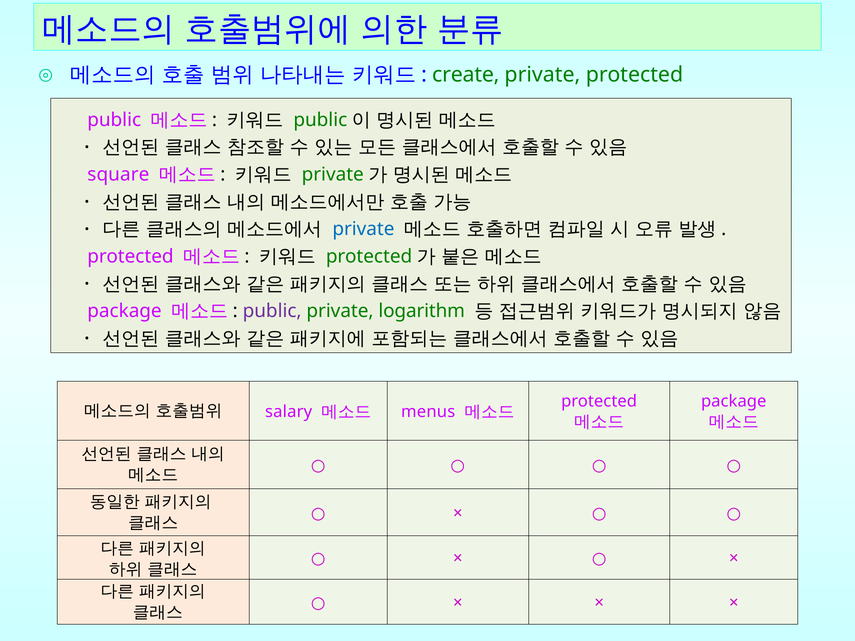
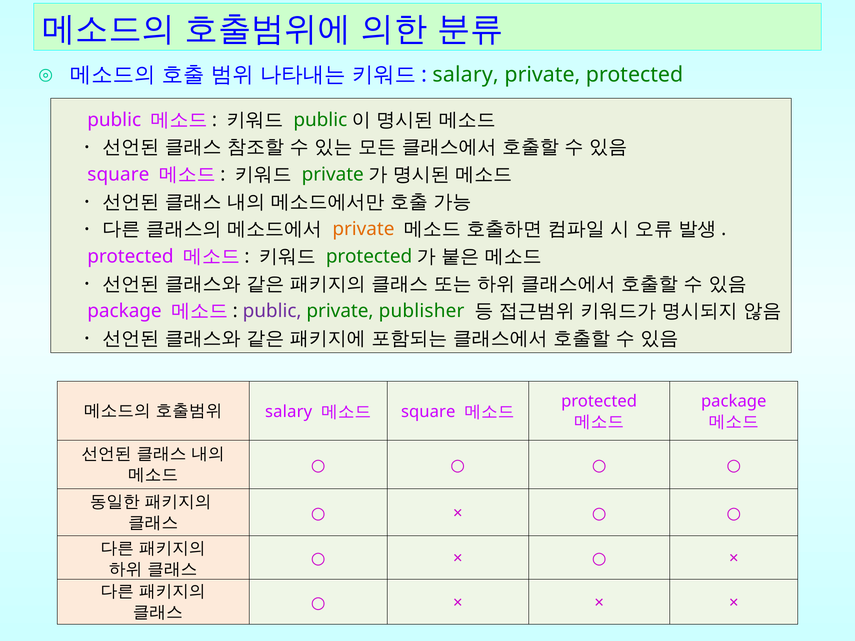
create: create -> salary (466, 75)
private colour: blue -> orange (363, 229)
logarithm: logarithm -> publisher (422, 311)
menus: menus -> square (428, 412)
